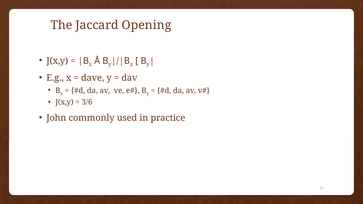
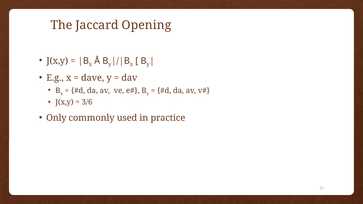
John: John -> Only (56, 118)
